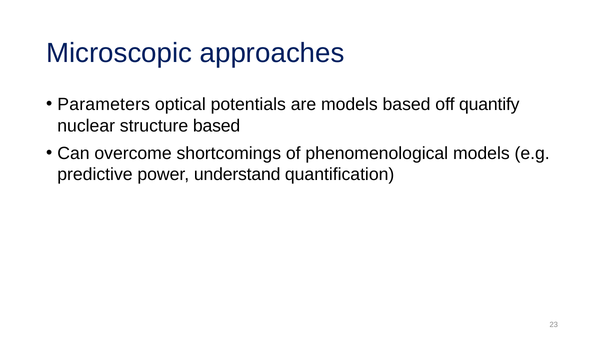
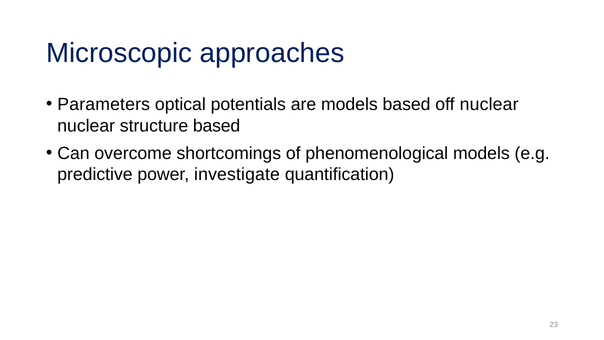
off quantify: quantify -> nuclear (489, 105)
understand: understand -> investigate (237, 174)
